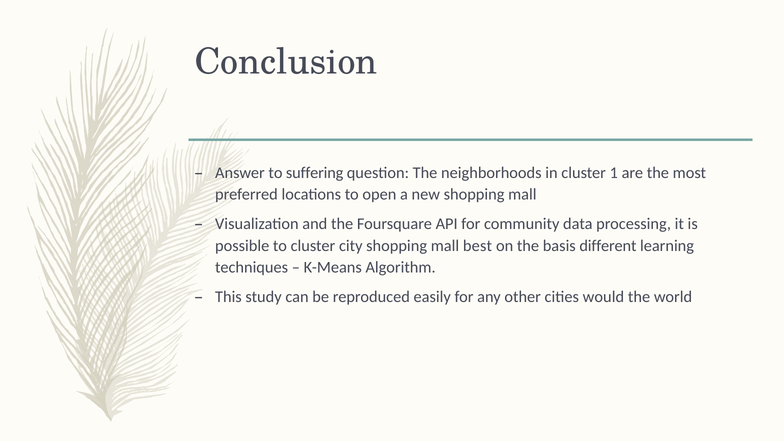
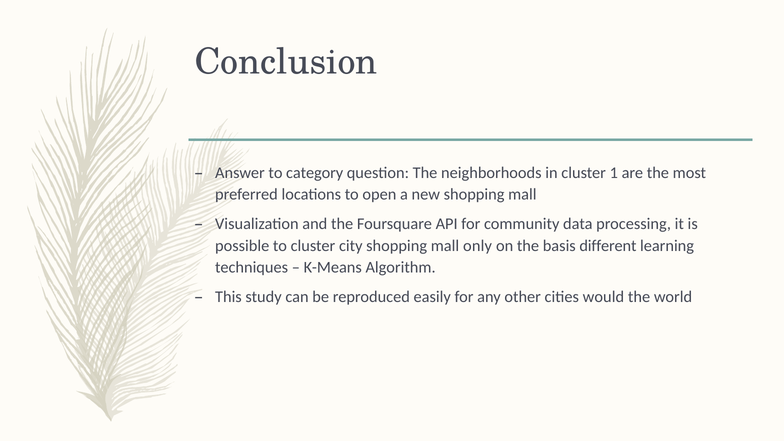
suffering: suffering -> category (315, 173)
best: best -> only (478, 246)
